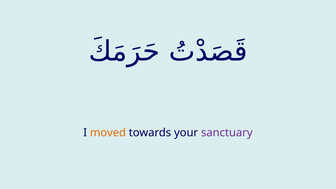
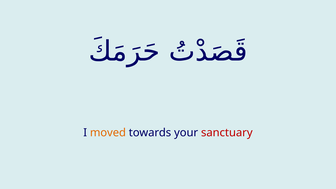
sanctuary colour: purple -> red (227, 133)
